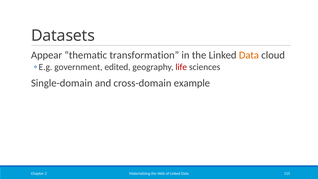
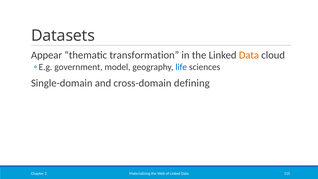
edited: edited -> model (117, 67)
life colour: red -> blue (181, 67)
example: example -> defining (192, 83)
